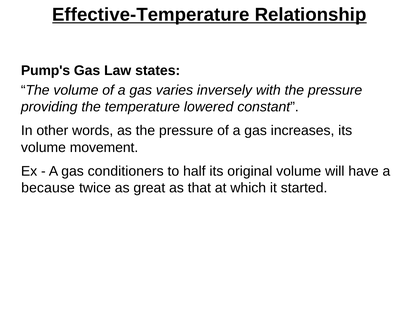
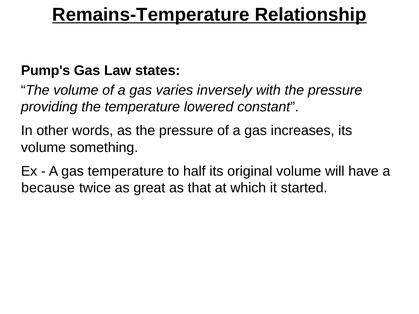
Effective-Temperature: Effective-Temperature -> Remains-Temperature (151, 15)
movement: movement -> something (104, 148)
gas conditioners: conditioners -> temperature (126, 171)
